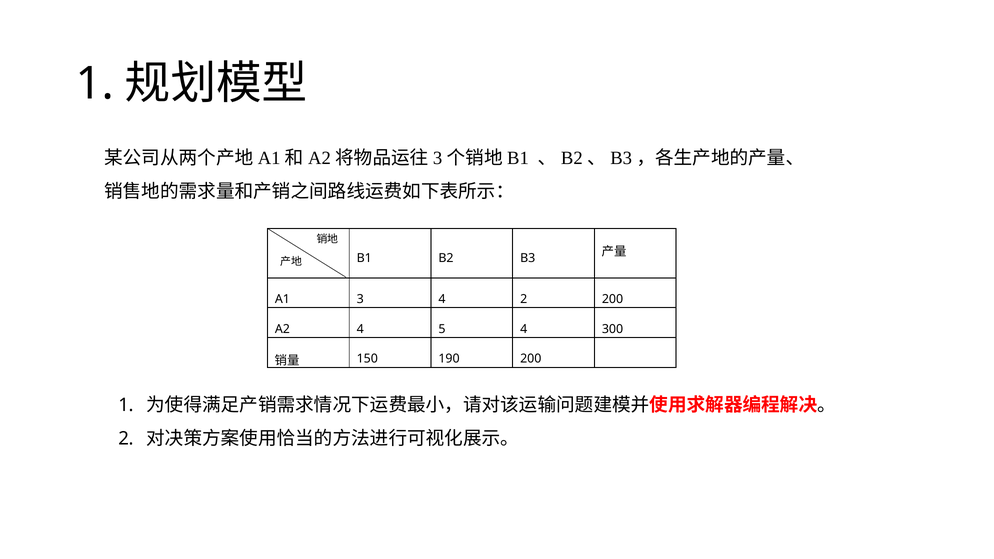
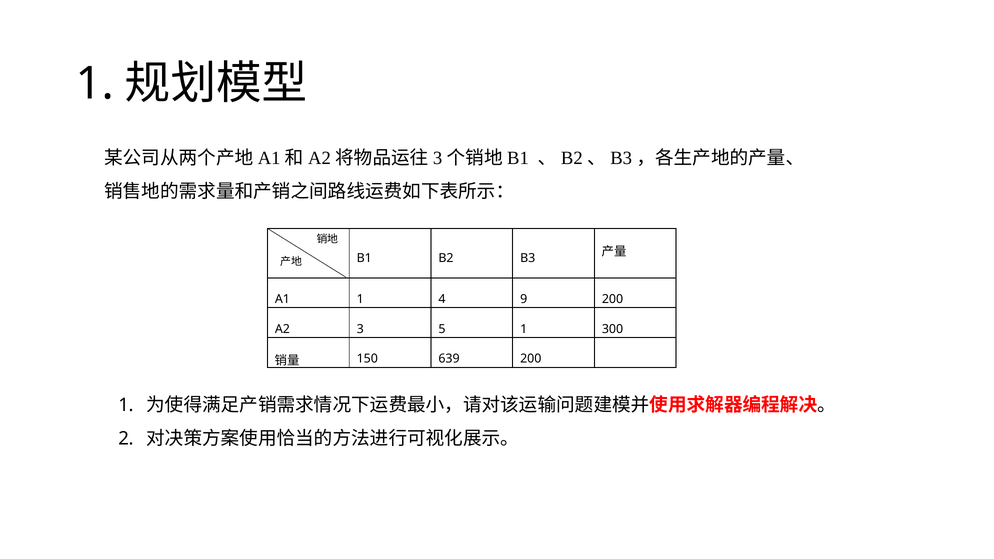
A1 3: 3 -> 1 (360, 299)
4 2: 2 -> 9 (524, 299)
A2 4: 4 -> 3 (360, 329)
5 4: 4 -> 1 (524, 329)
190: 190 -> 639 (449, 359)
